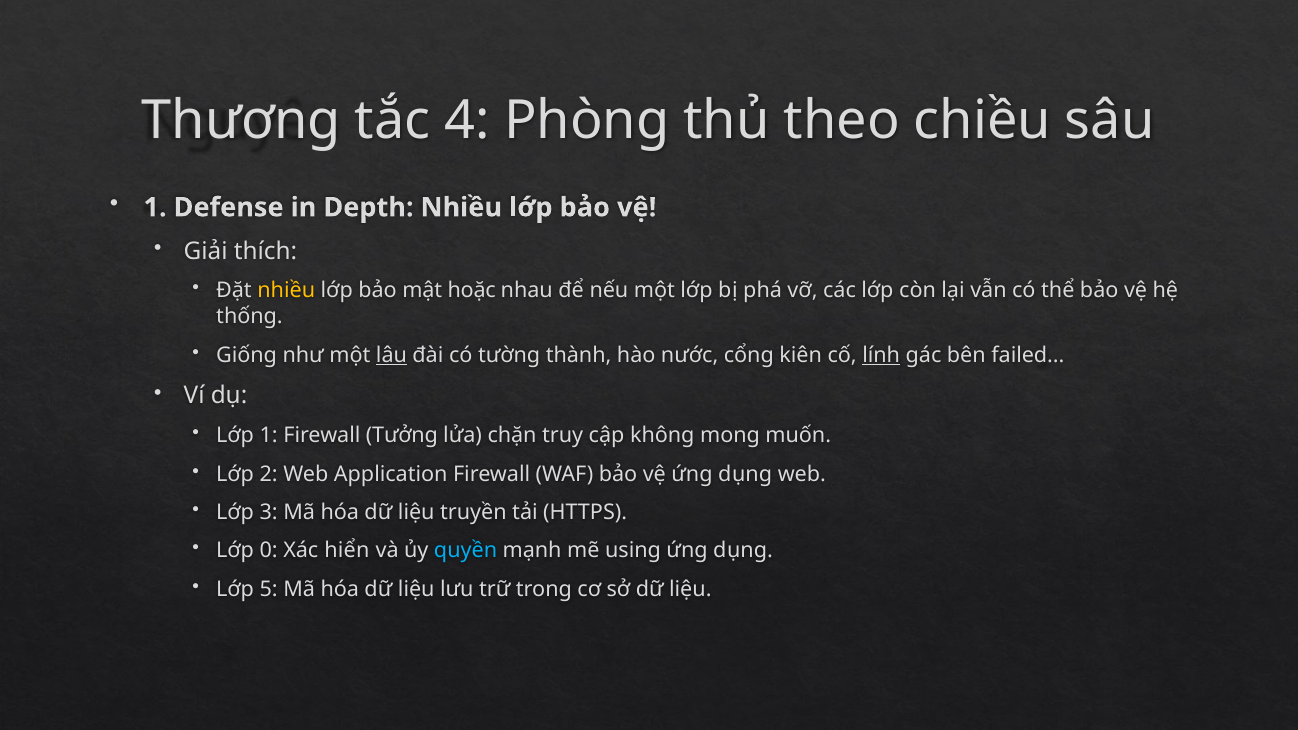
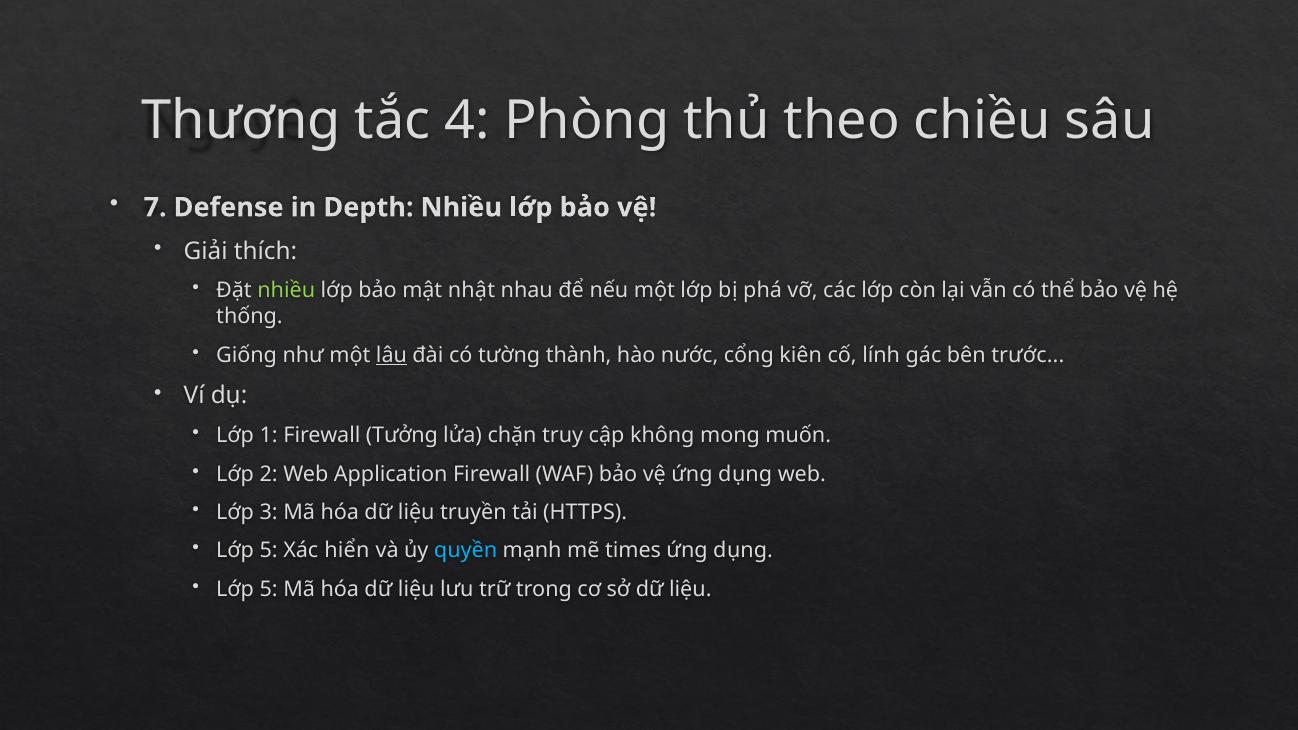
1: 1 -> 7 (155, 207)
nhiều colour: yellow -> light green (286, 291)
hoặc: hoặc -> nhật (472, 291)
lính underline: present -> none (881, 355)
failed: failed -> trước (1028, 355)
0: 0 -> 5 (269, 551)
using: using -> times (633, 551)
